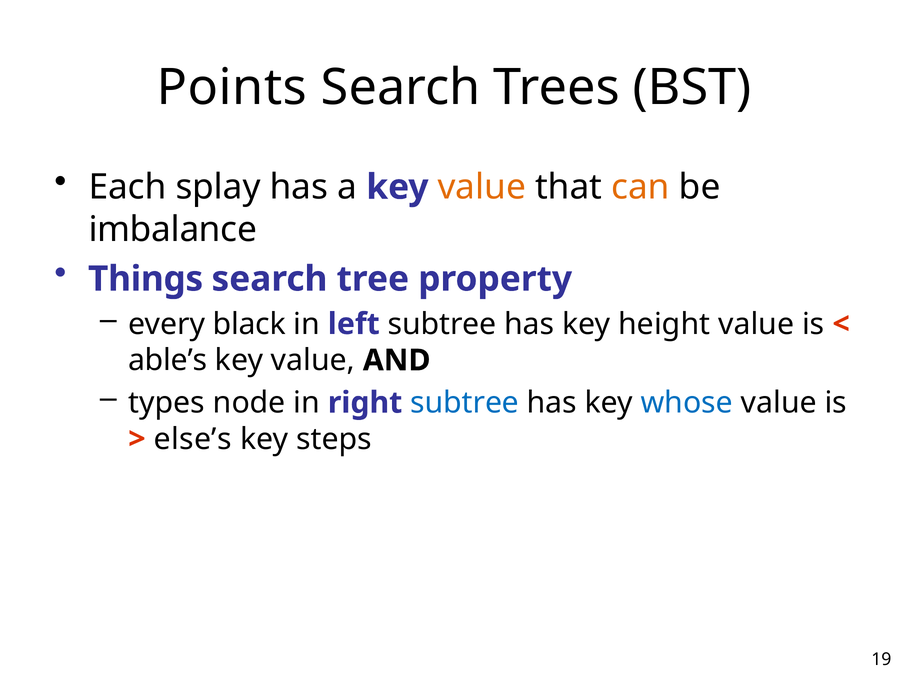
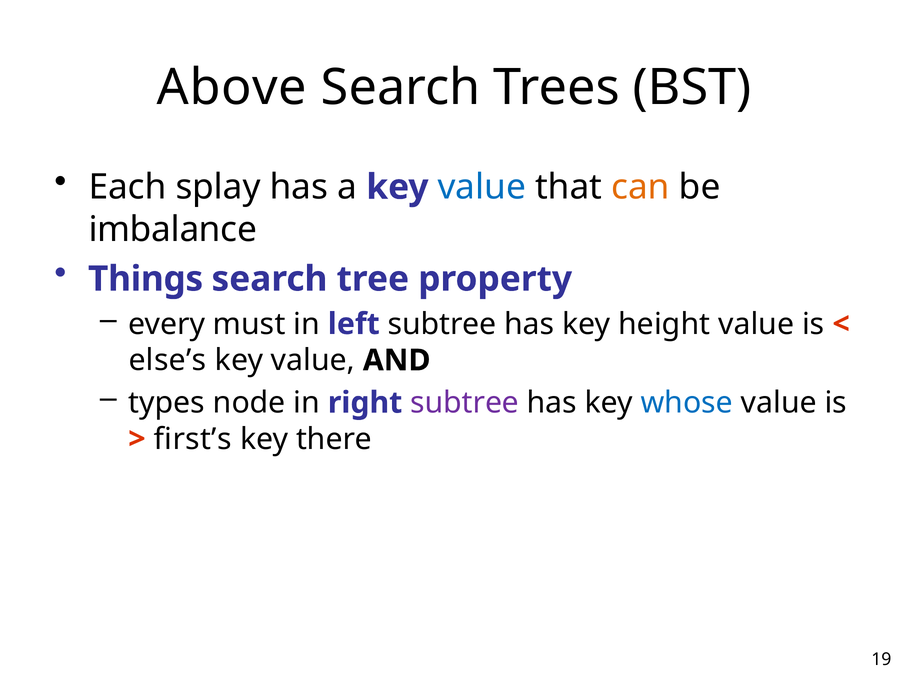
Points: Points -> Above (232, 88)
value colour: orange -> blue (482, 187)
black: black -> must (249, 324)
able’s: able’s -> else’s (168, 360)
subtree colour: blue -> purple (465, 403)
else’s: else’s -> first’s (193, 439)
steps: steps -> there (334, 439)
